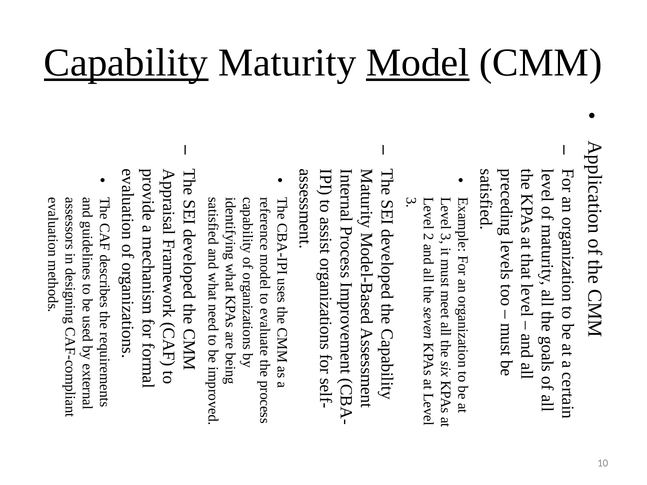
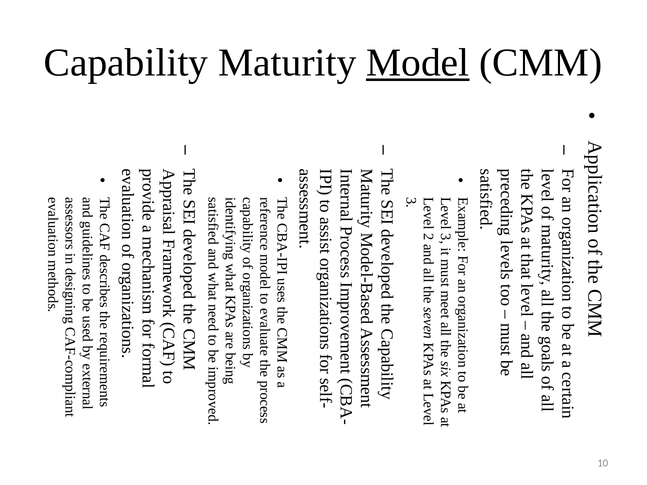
Capability underline: present -> none (126, 63)
